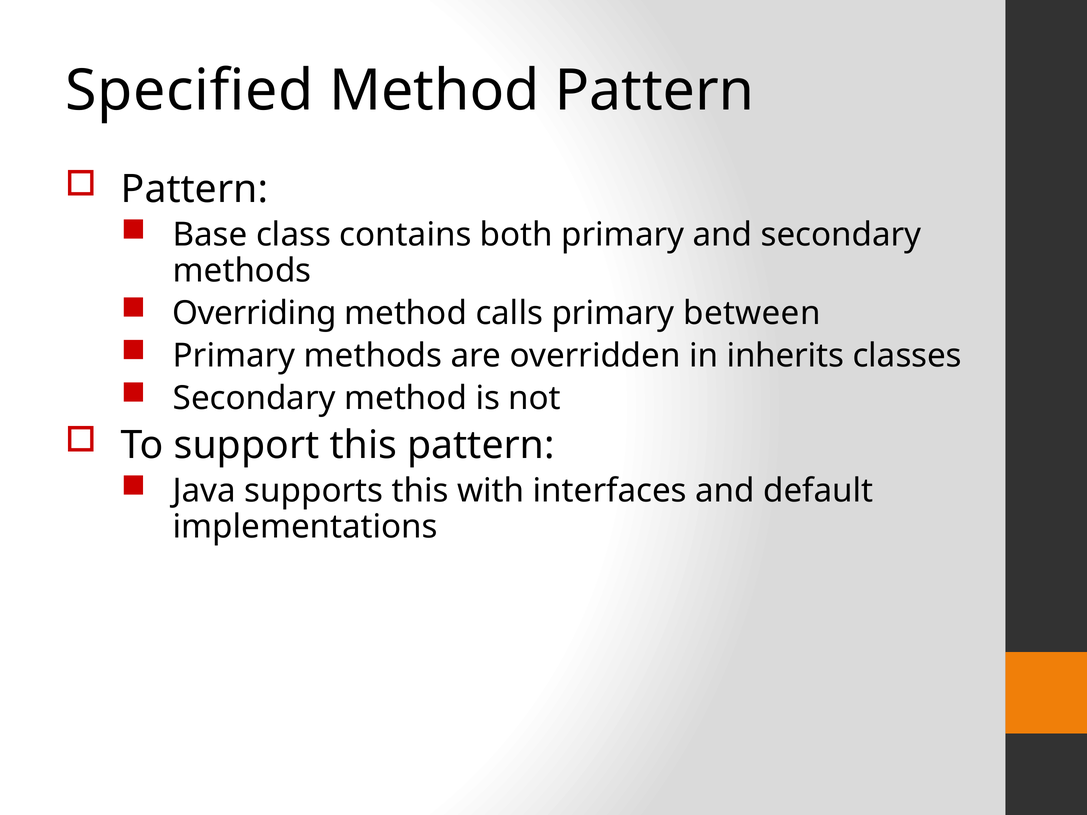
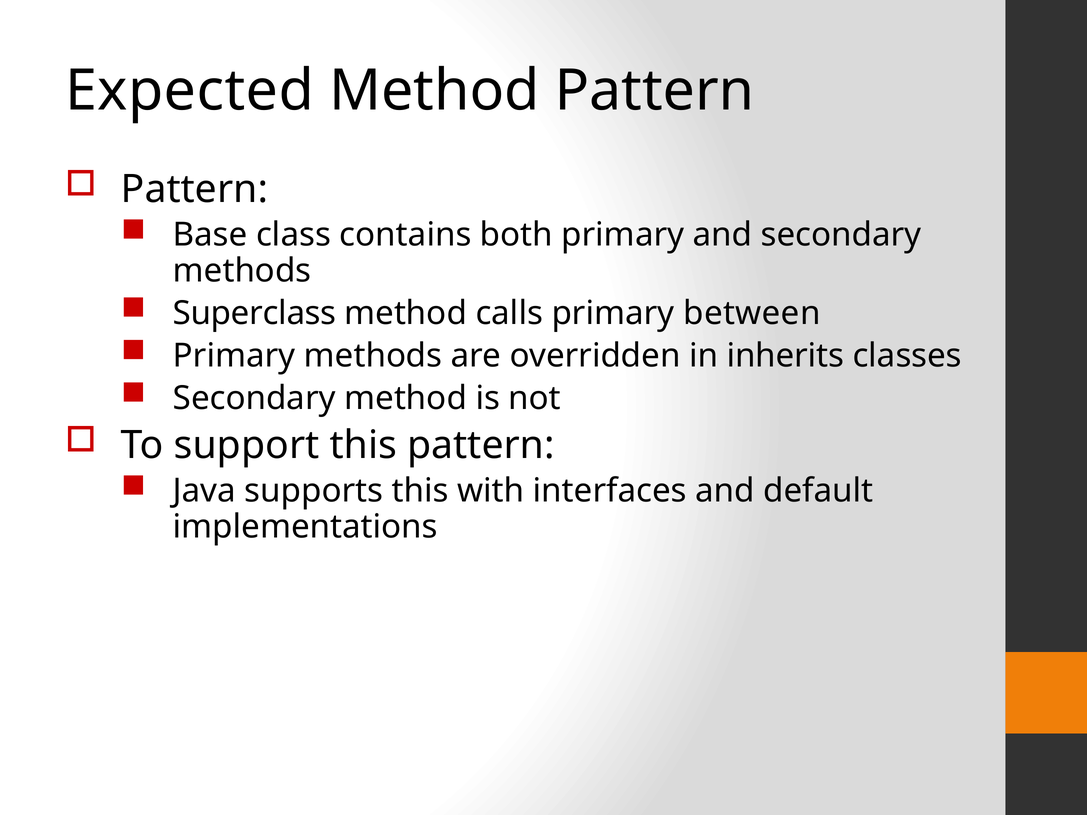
Specified: Specified -> Expected (189, 91)
Overriding: Overriding -> Superclass (255, 313)
